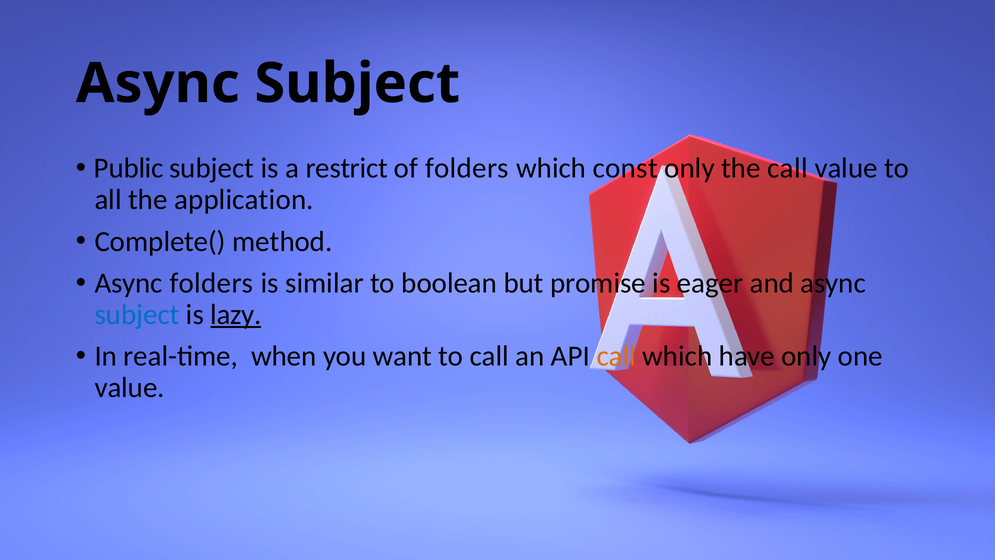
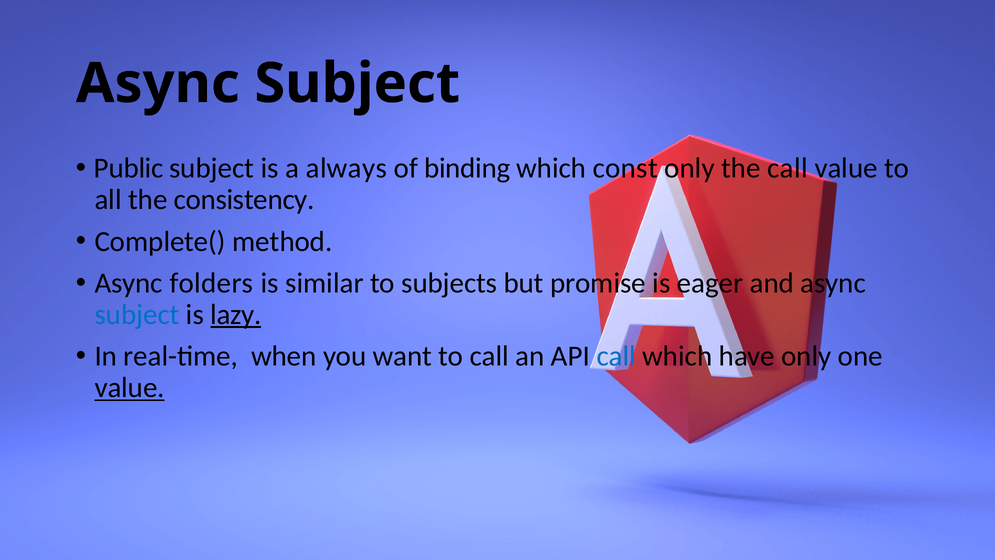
restrict: restrict -> always (346, 168)
of folders: folders -> binding (467, 168)
application: application -> consistency (244, 200)
boolean: boolean -> subjects (449, 283)
call colour: orange -> blue (616, 356)
value underline: none -> present (130, 387)
